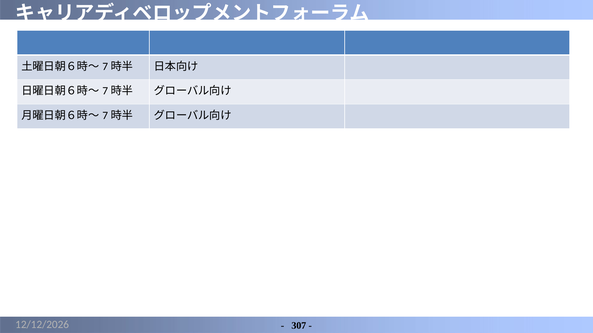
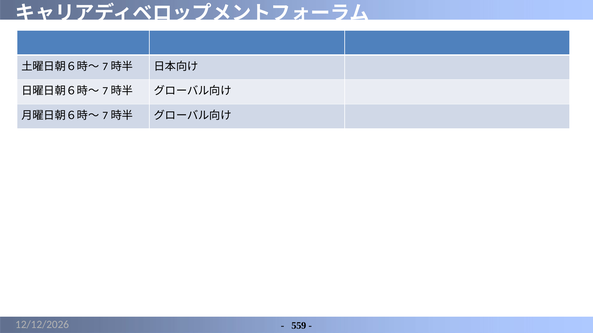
307: 307 -> 559 (299, 326)
